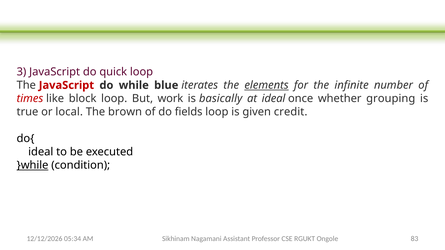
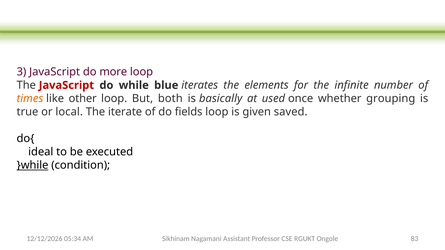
quick: quick -> more (113, 72)
elements underline: present -> none (267, 85)
times colour: red -> orange (30, 99)
block: block -> other (83, 99)
work: work -> both (170, 99)
at ideal: ideal -> used (273, 99)
brown: brown -> iterate (125, 112)
credit: credit -> saved (291, 112)
